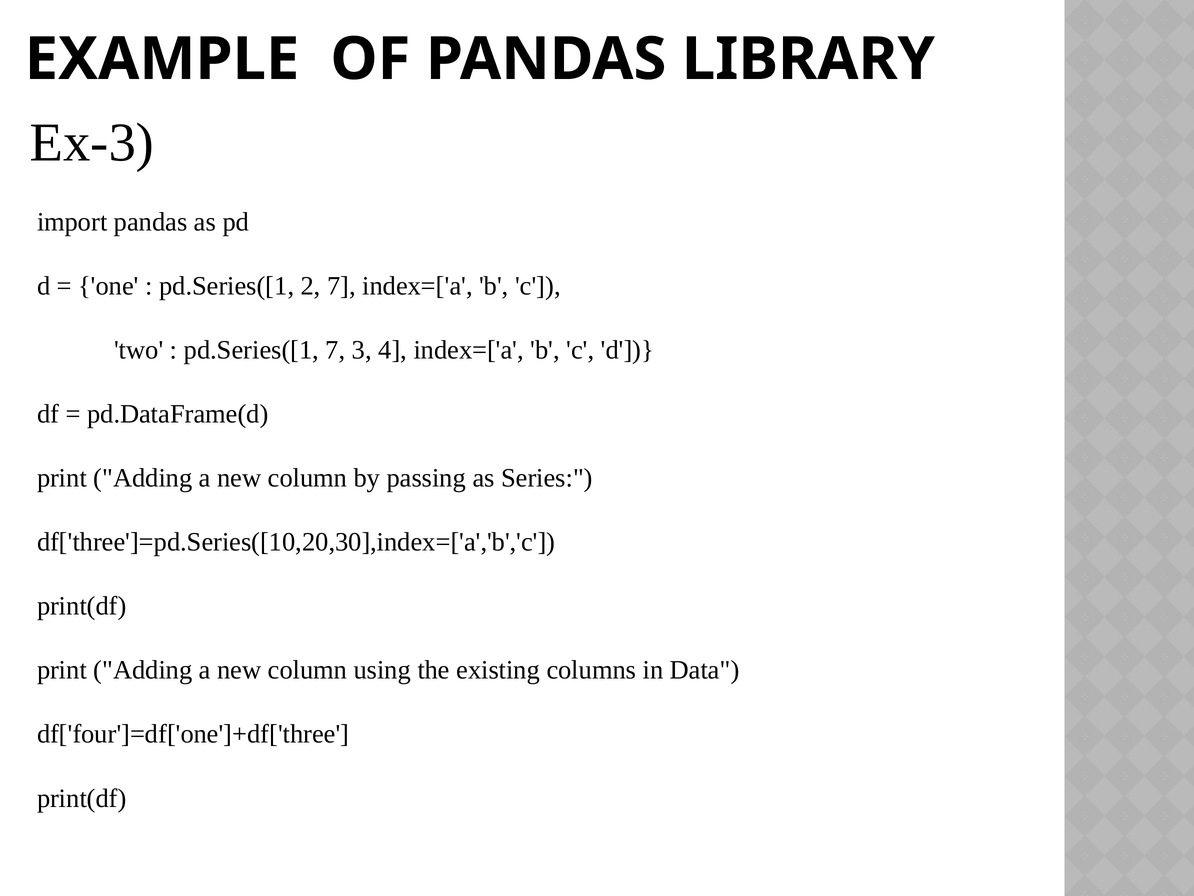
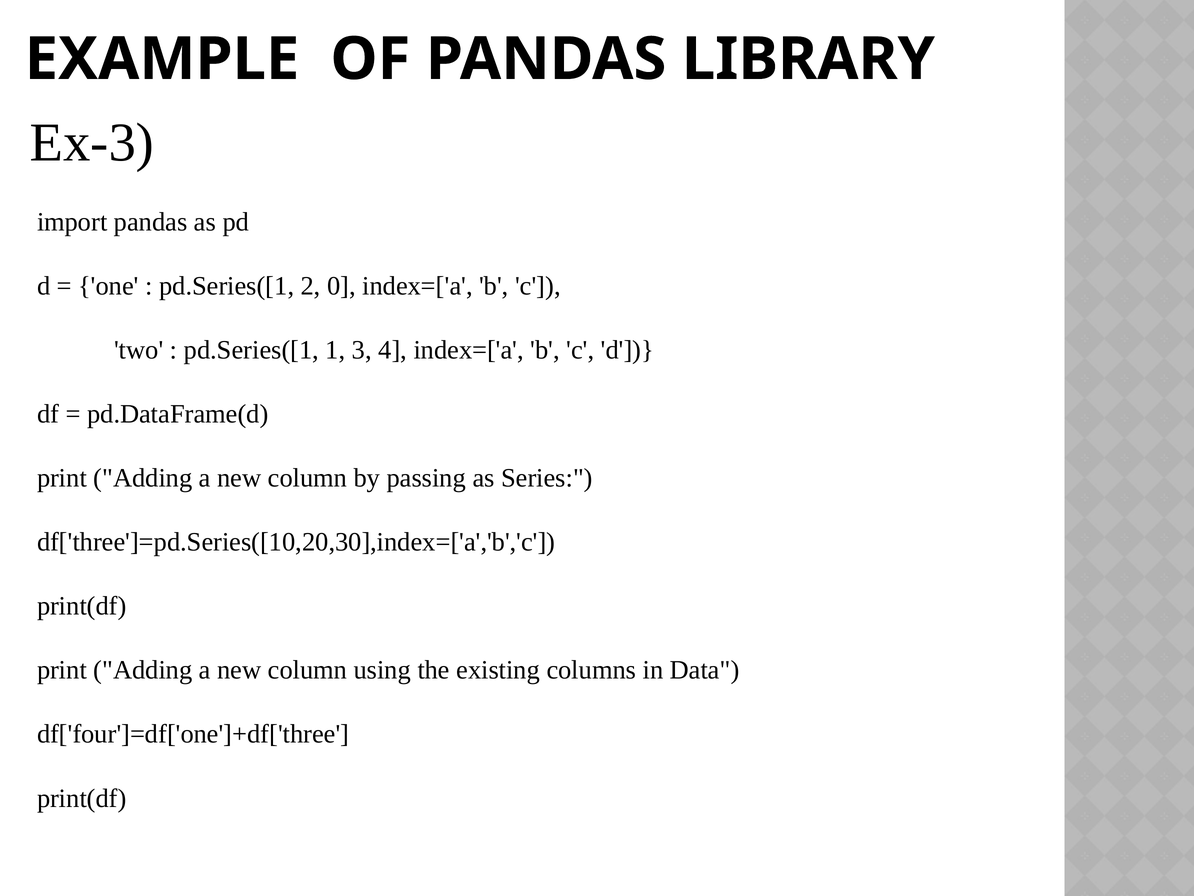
2 7: 7 -> 0 (342, 286)
pd.Series([1 7: 7 -> 1 (335, 350)
